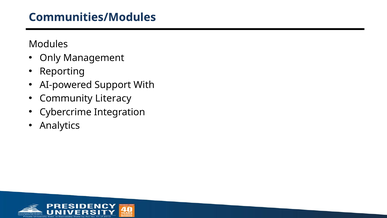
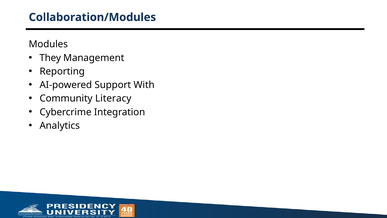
Communities/Modules: Communities/Modules -> Collaboration/Modules (92, 17)
Only: Only -> They (50, 58)
